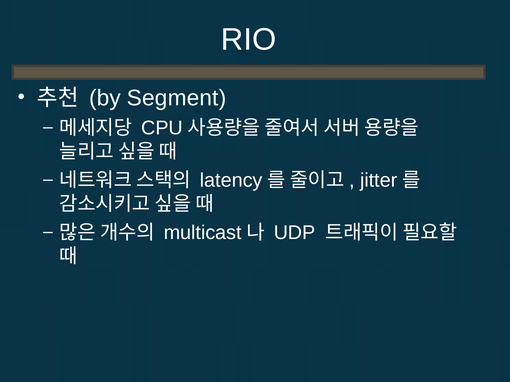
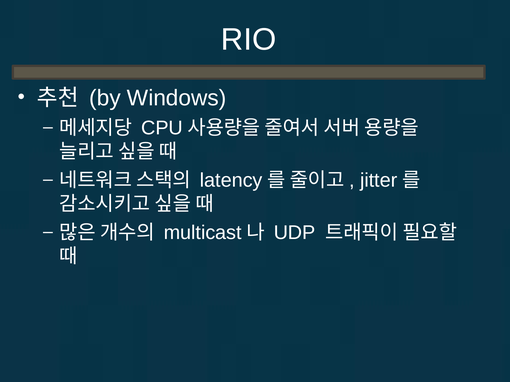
Segment: Segment -> Windows (177, 98)
